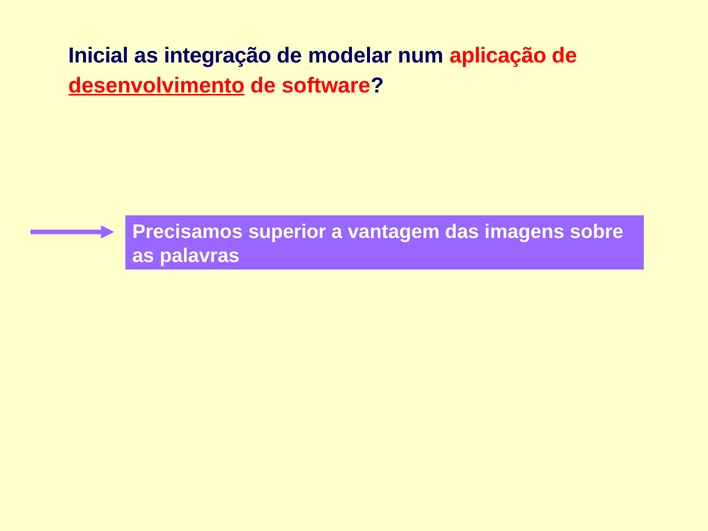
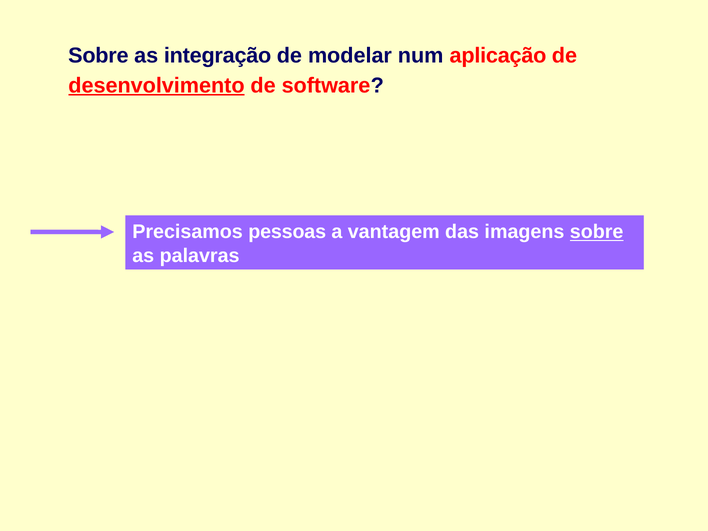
Inicial: Inicial -> Sobre (98, 55)
superior: superior -> pessoas (287, 232)
sobre underline: none -> present (597, 232)
